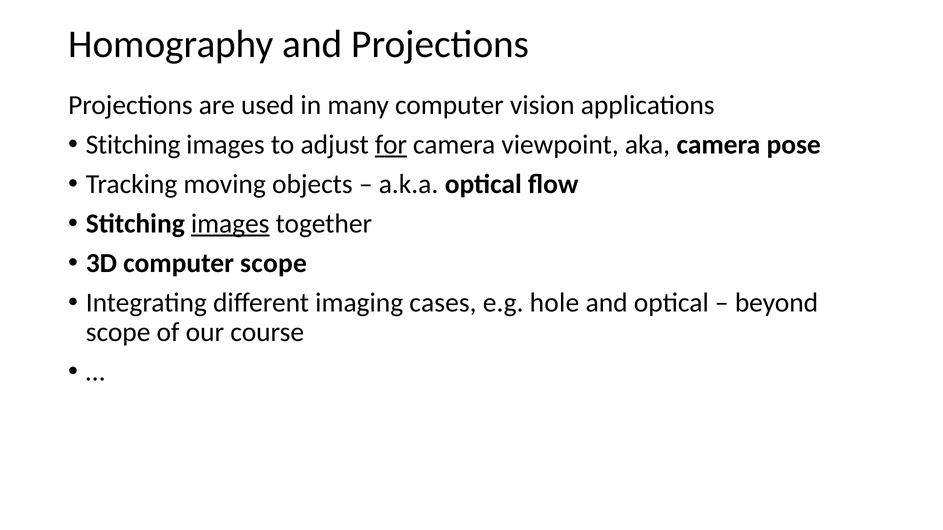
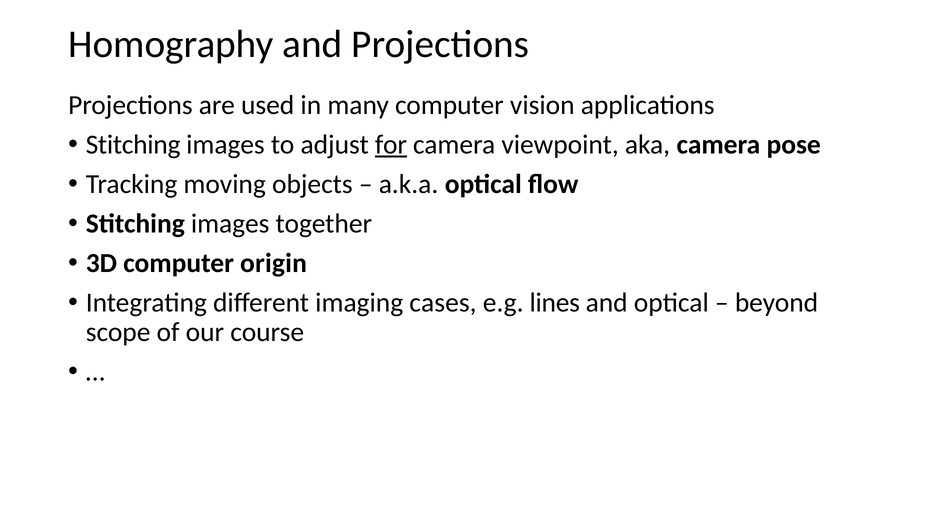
images underline: present -> none (230, 224)
computer scope: scope -> origin (273, 263)
hole: hole -> lines (555, 303)
